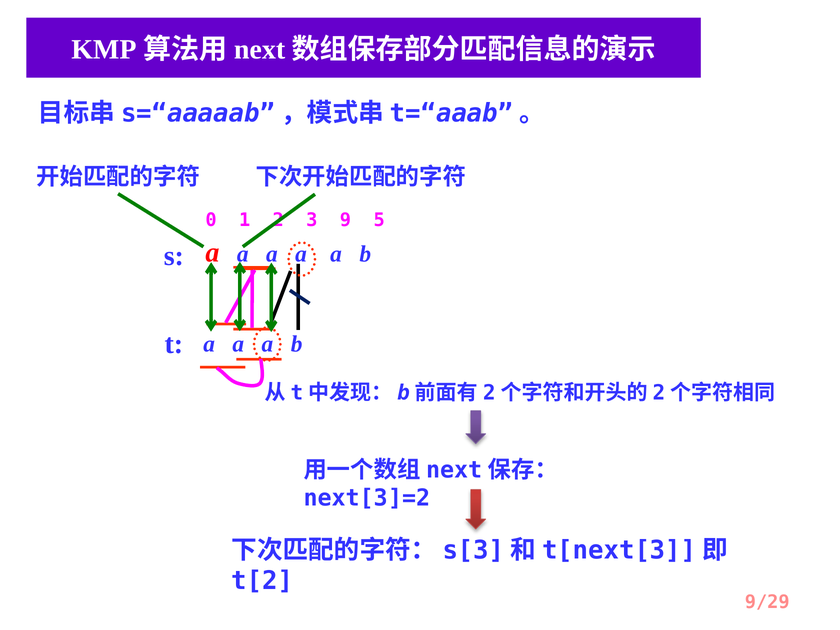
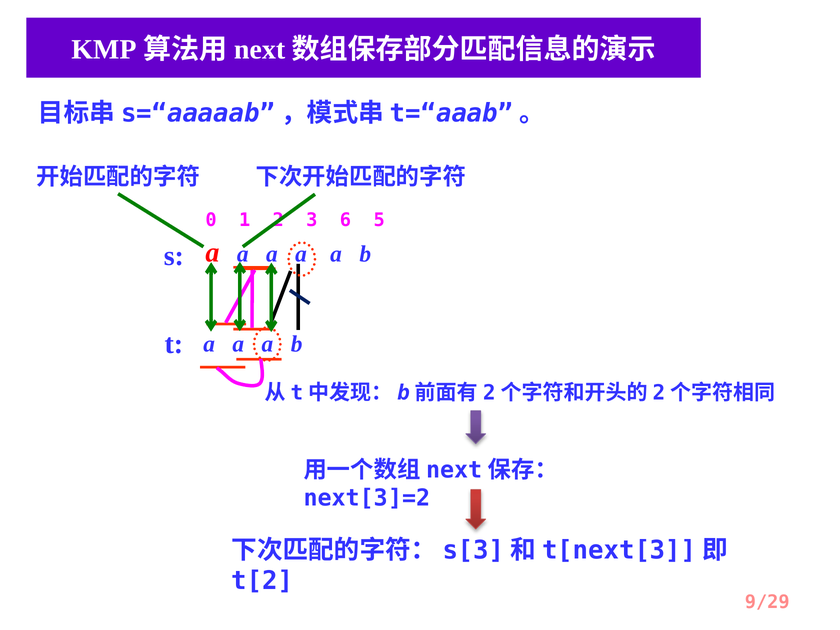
9: 9 -> 6 (345, 220)
